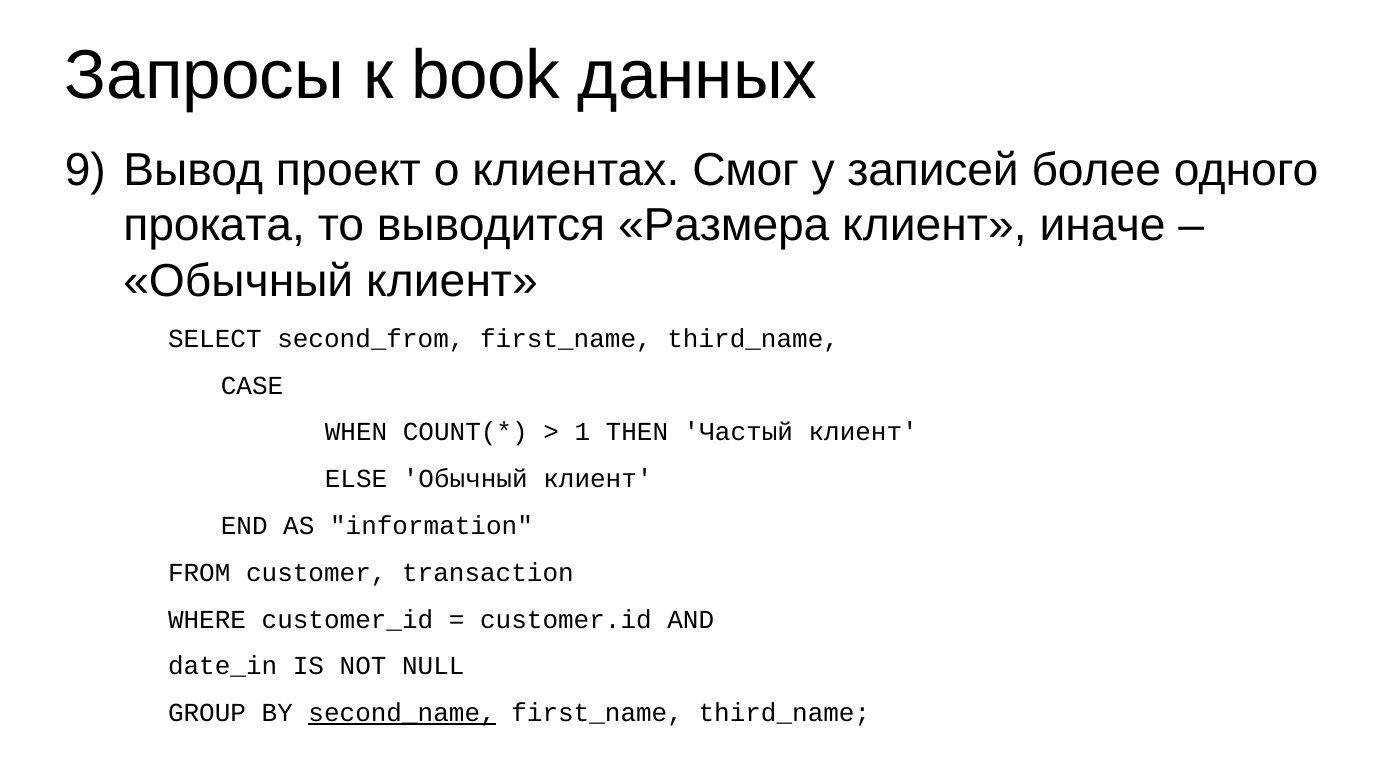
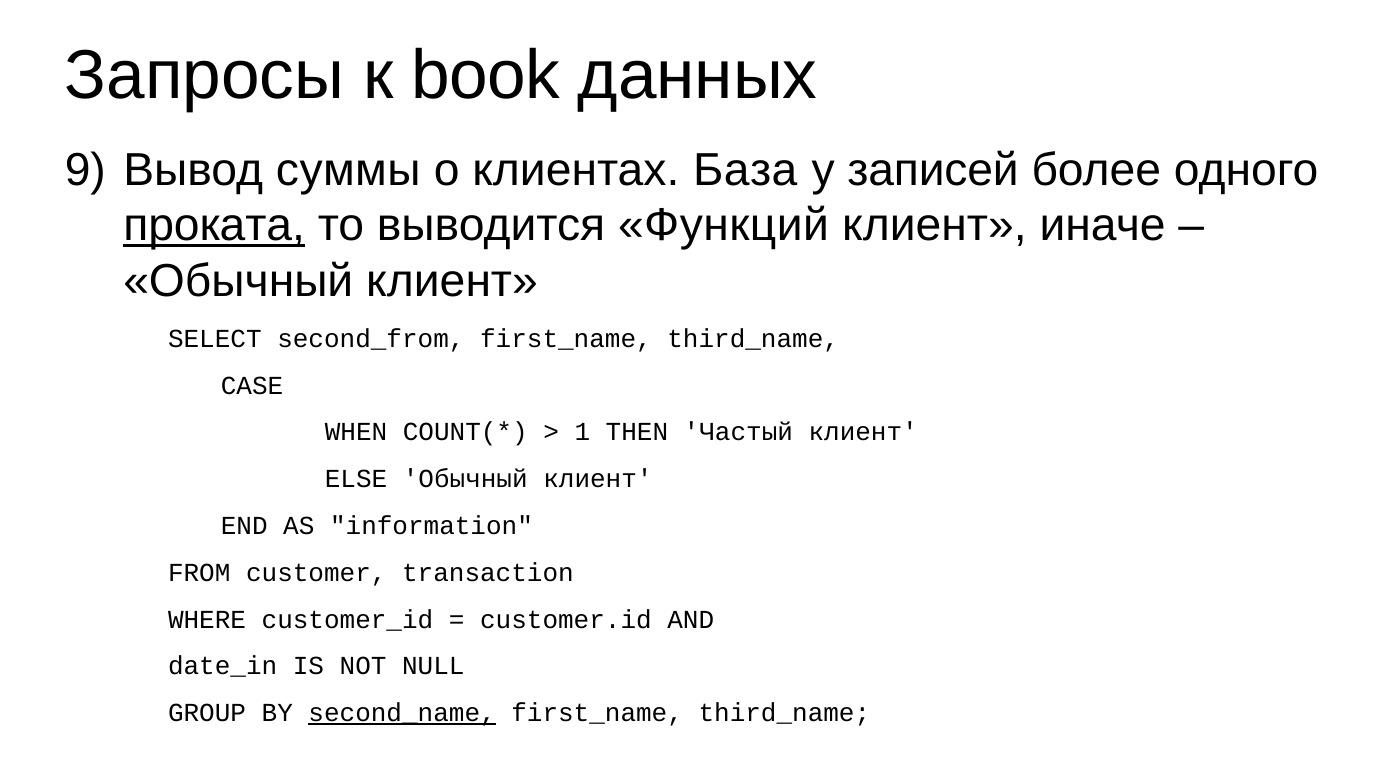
проект: проект -> суммы (348, 170)
Смог: Смог -> База (745, 170)
проката underline: none -> present (214, 226)
Размера: Размера -> Функций (723, 226)
